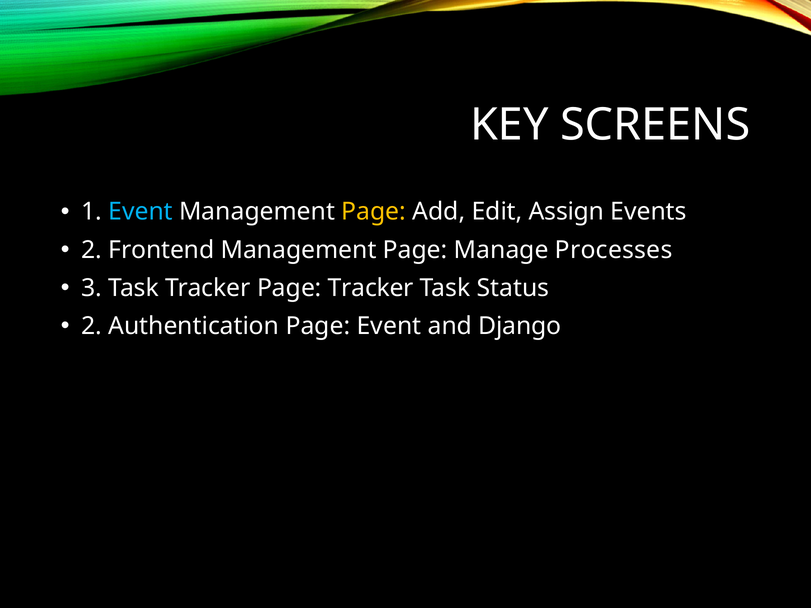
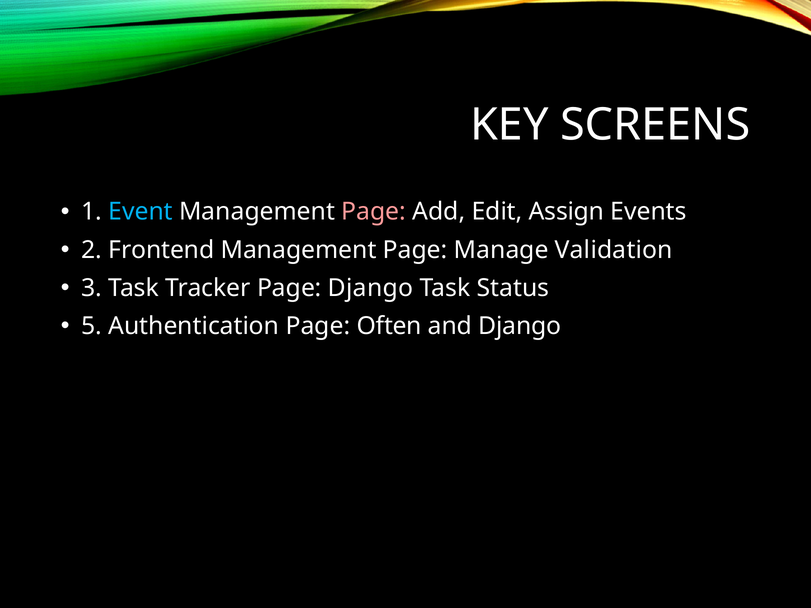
Page colour: yellow -> pink (374, 212)
Processes: Processes -> Validation (614, 250)
Page Tracker: Tracker -> Django (371, 288)
2: 2 -> 5 (91, 326)
Page Event: Event -> Often (389, 326)
